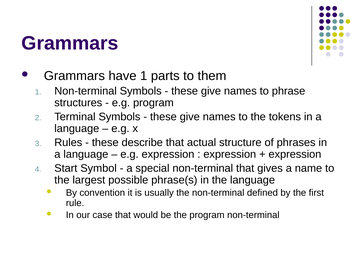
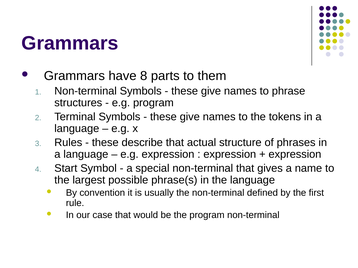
have 1: 1 -> 8 (144, 76)
